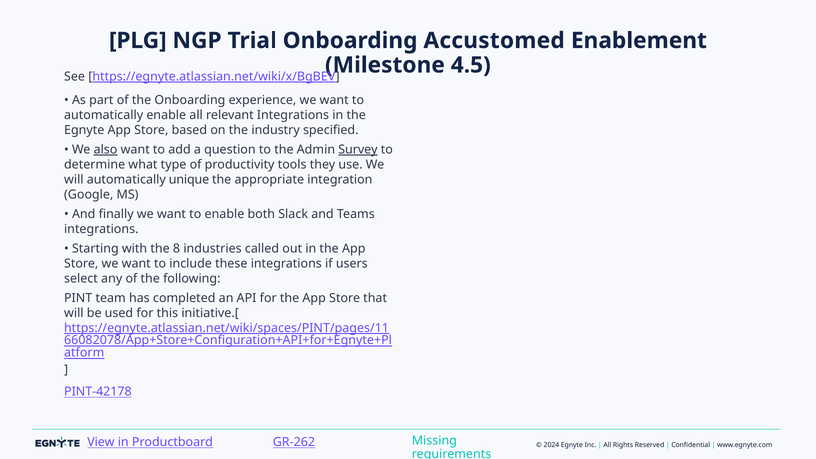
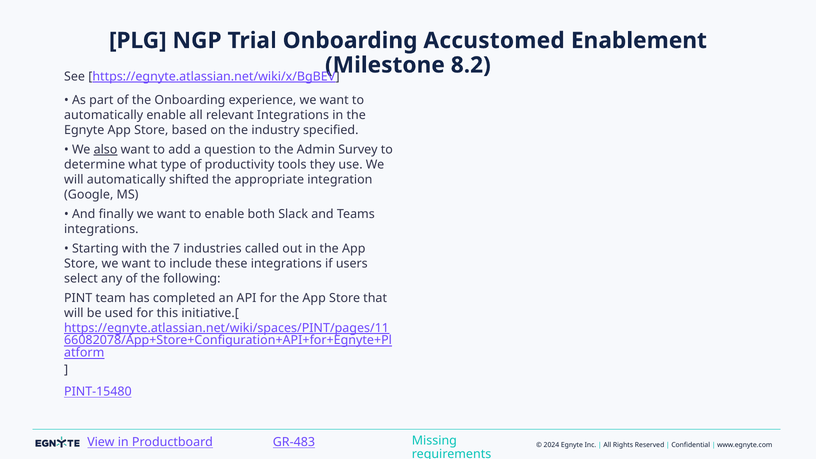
4.5: 4.5 -> 8.2 (471, 65)
Survey underline: present -> none (358, 150)
unique: unique -> shifted (189, 180)
8: 8 -> 7 (177, 249)
PINT-42178: PINT-42178 -> PINT-15480 (98, 392)
GR-262: GR-262 -> GR-483 (294, 442)
